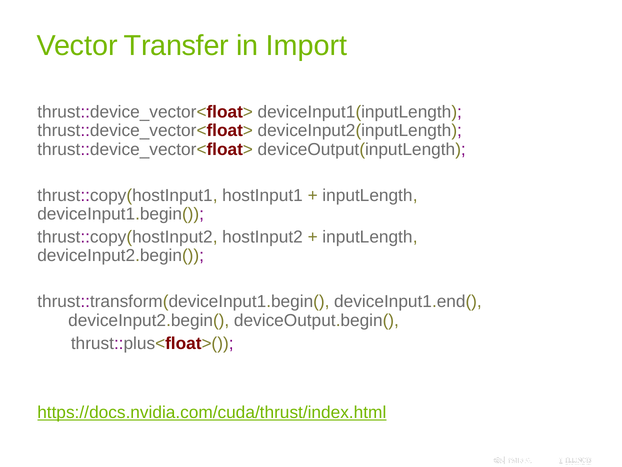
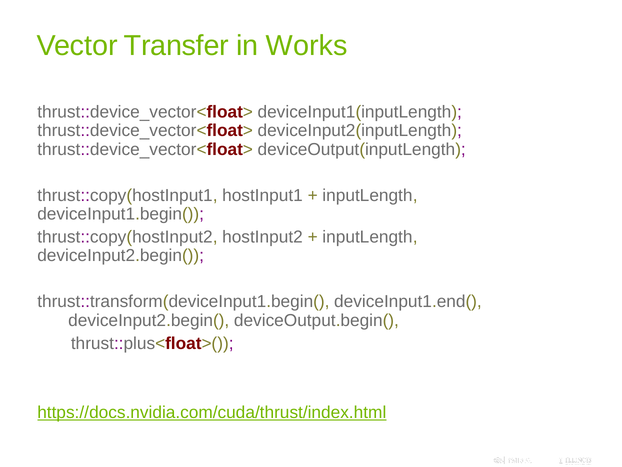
Import: Import -> Works (307, 46)
